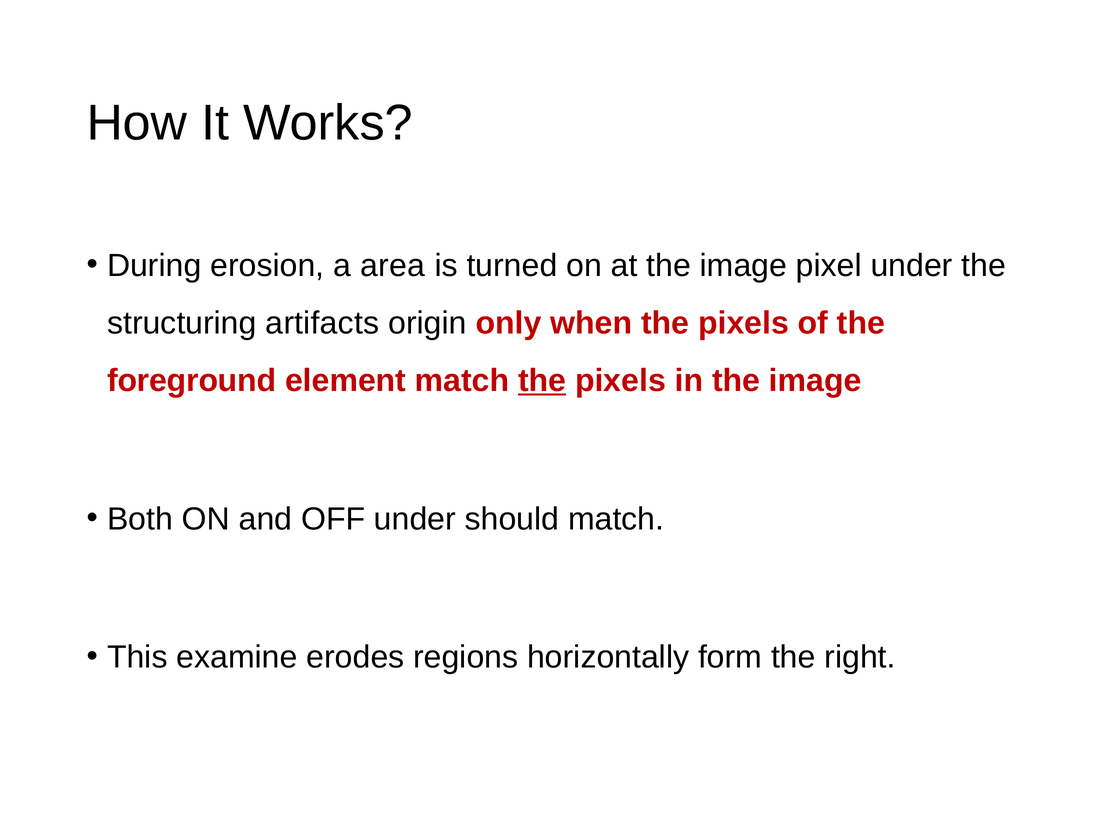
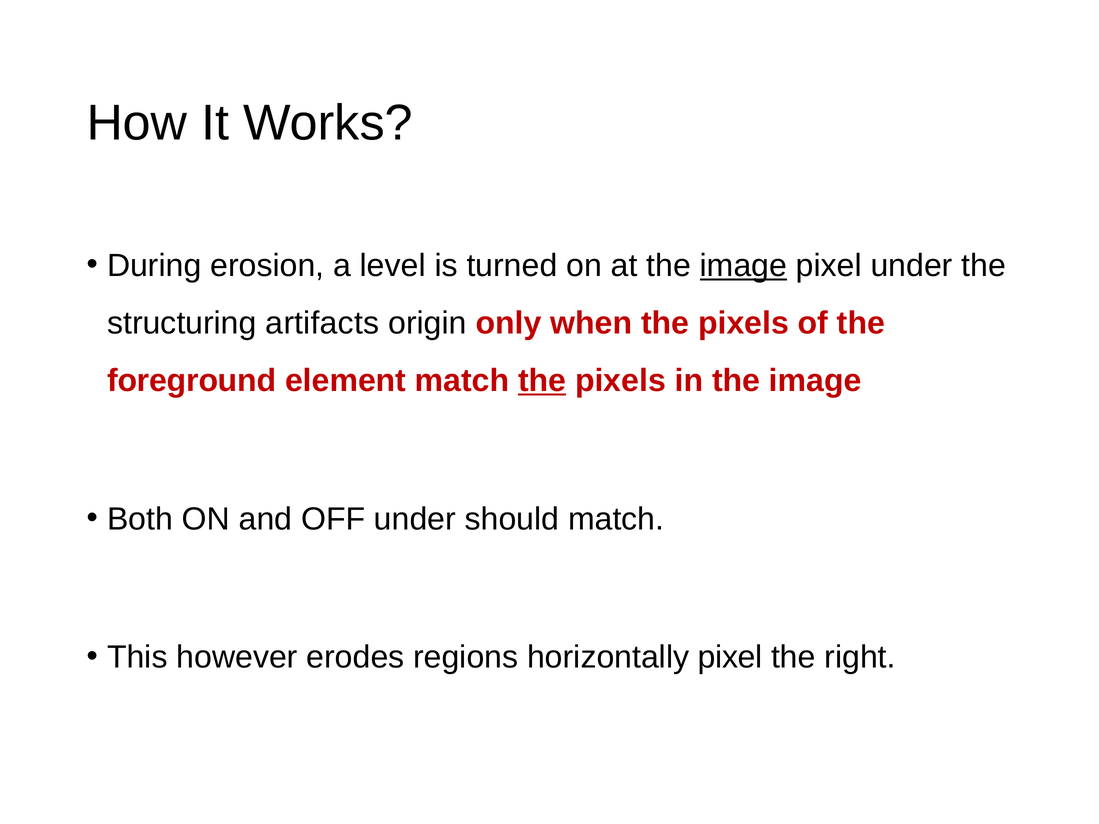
area: area -> level (393, 266)
image underline: none -> present (743, 266)
examine: examine -> however (237, 658)
horizontally form: form -> pixel (730, 658)
